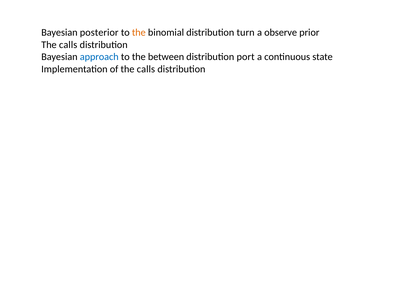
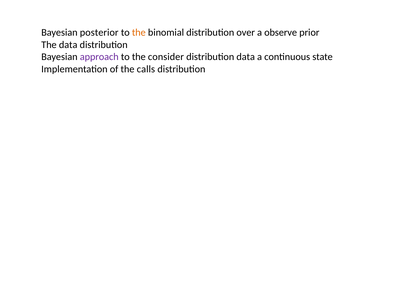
turn: turn -> over (246, 33)
calls: calls -> data (68, 45)
approach colour: blue -> purple (99, 57)
between: between -> consider (166, 57)
distribution port: port -> data (246, 57)
